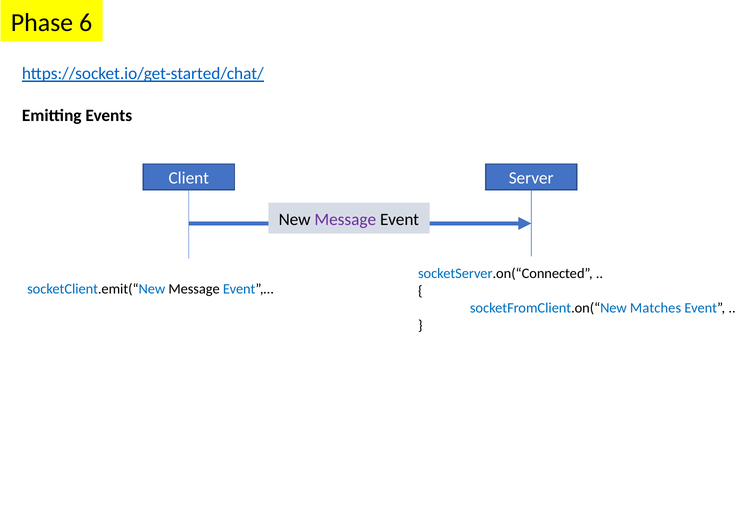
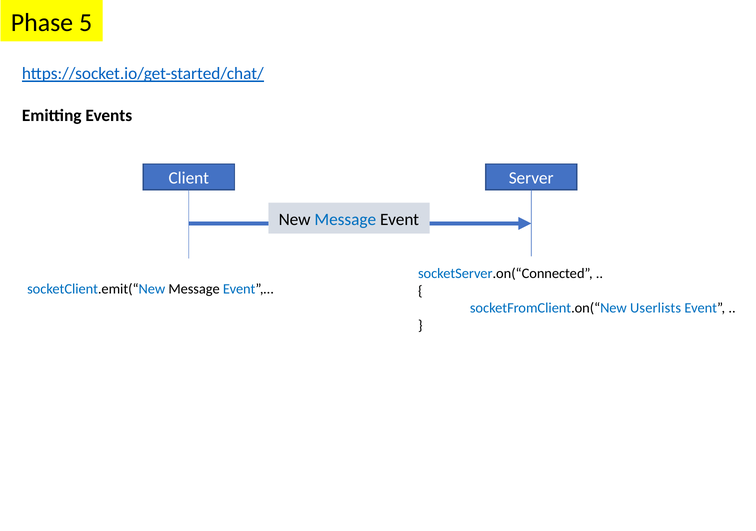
6: 6 -> 5 (86, 22)
Message colour: purple -> blue (345, 219)
Matches: Matches -> Userlists (656, 308)
